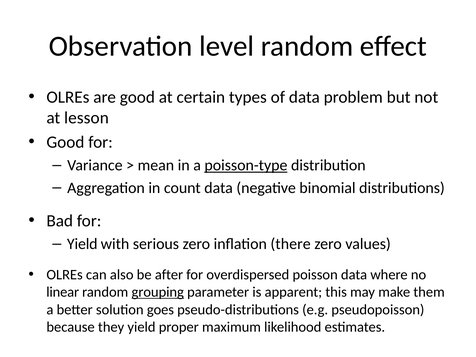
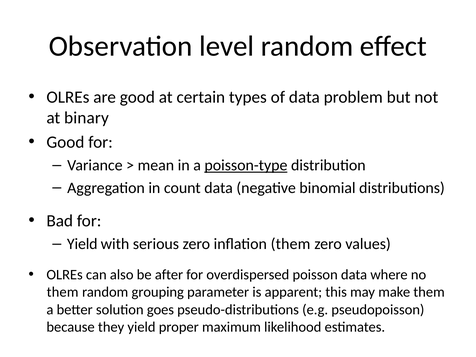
lesson: lesson -> binary (86, 118)
inflation there: there -> them (291, 244)
linear: linear -> them (63, 292)
grouping underline: present -> none (158, 292)
